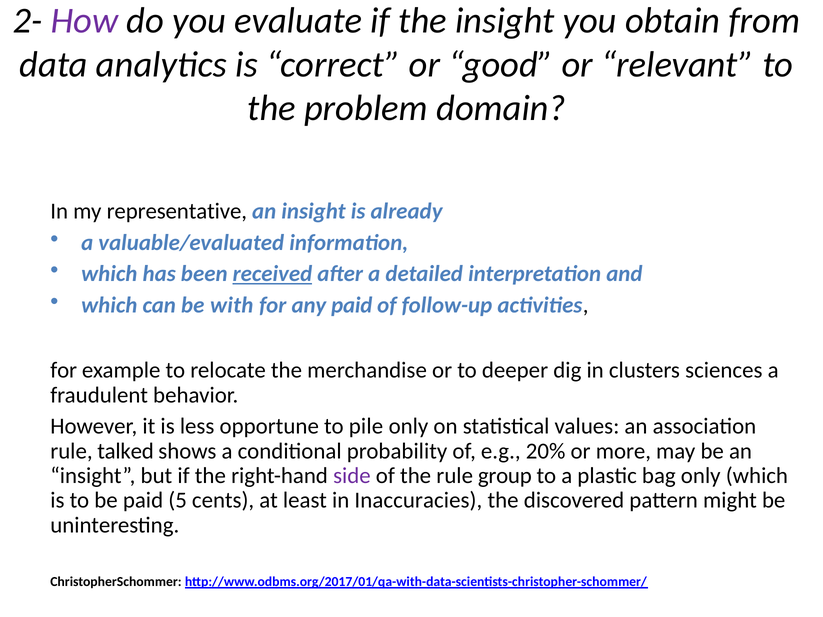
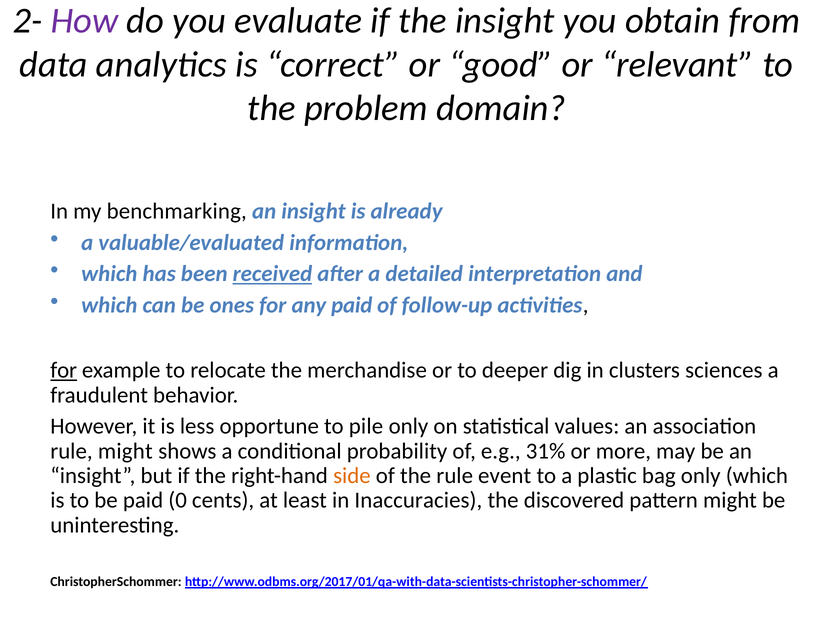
representative: representative -> benchmarking (177, 211)
with: with -> ones (232, 305)
for underline: none -> present (64, 371)
rule talked: talked -> might (125, 451)
20%: 20% -> 31% (546, 451)
side colour: purple -> orange (352, 476)
group: group -> event (505, 476)
5: 5 -> 0 (178, 501)
